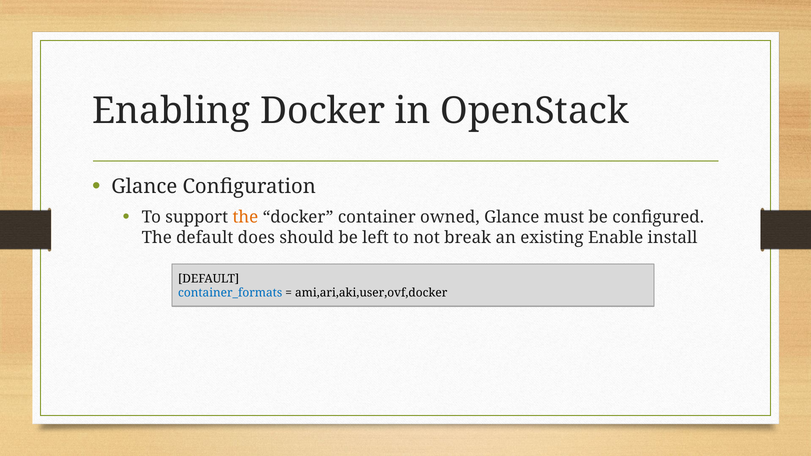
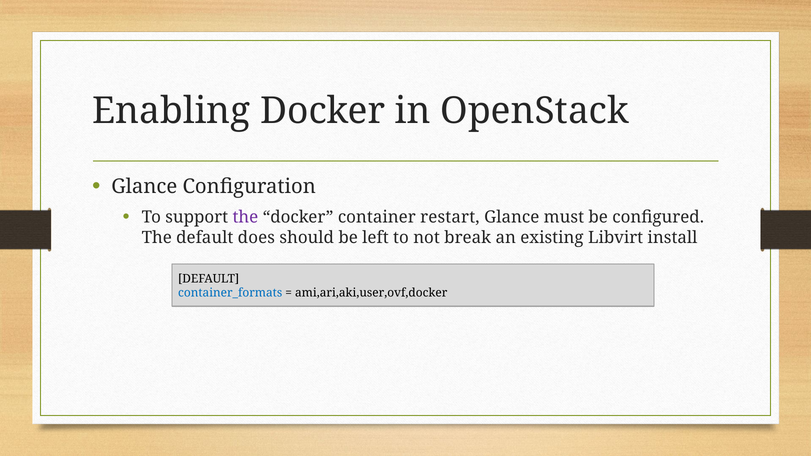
the colour: orange -> purple (245, 217)
owned: owned -> restart (450, 217)
Enable: Enable -> Libvirt (616, 238)
